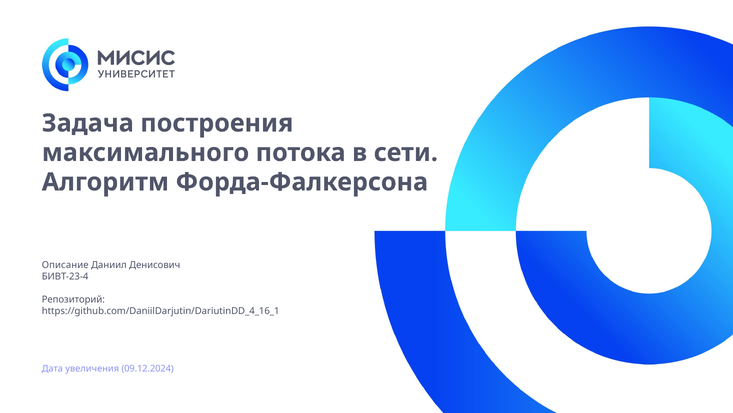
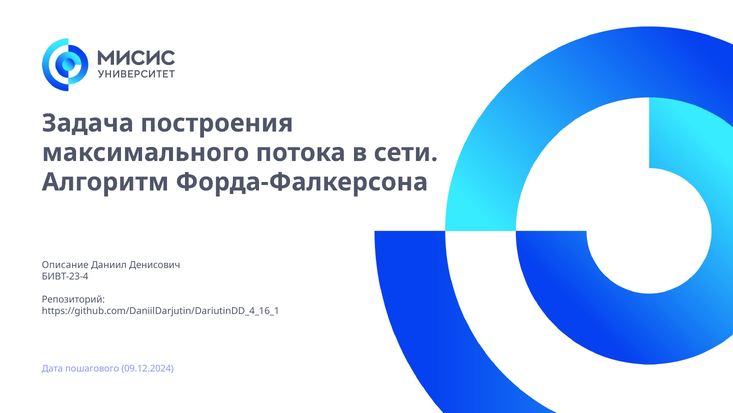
увеличения: увеличения -> пошагового (92, 368)
